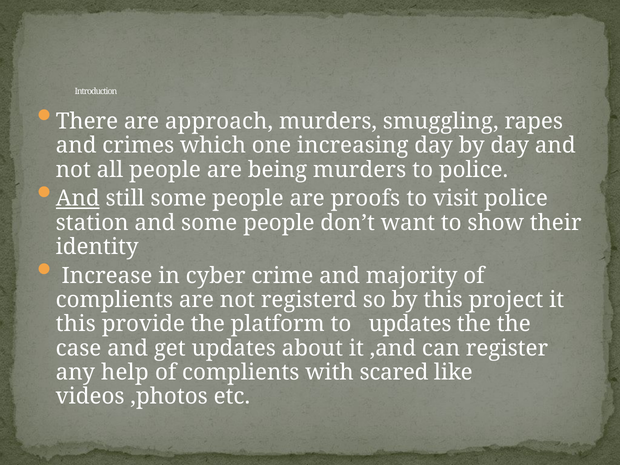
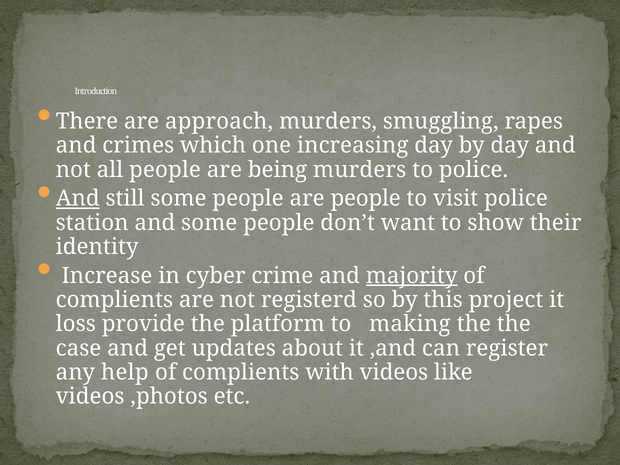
are proofs: proofs -> people (366, 199)
majority underline: none -> present (412, 276)
this: this -> loss (76, 324)
to updates: updates -> making (410, 324)
with scared: scared -> videos (394, 372)
